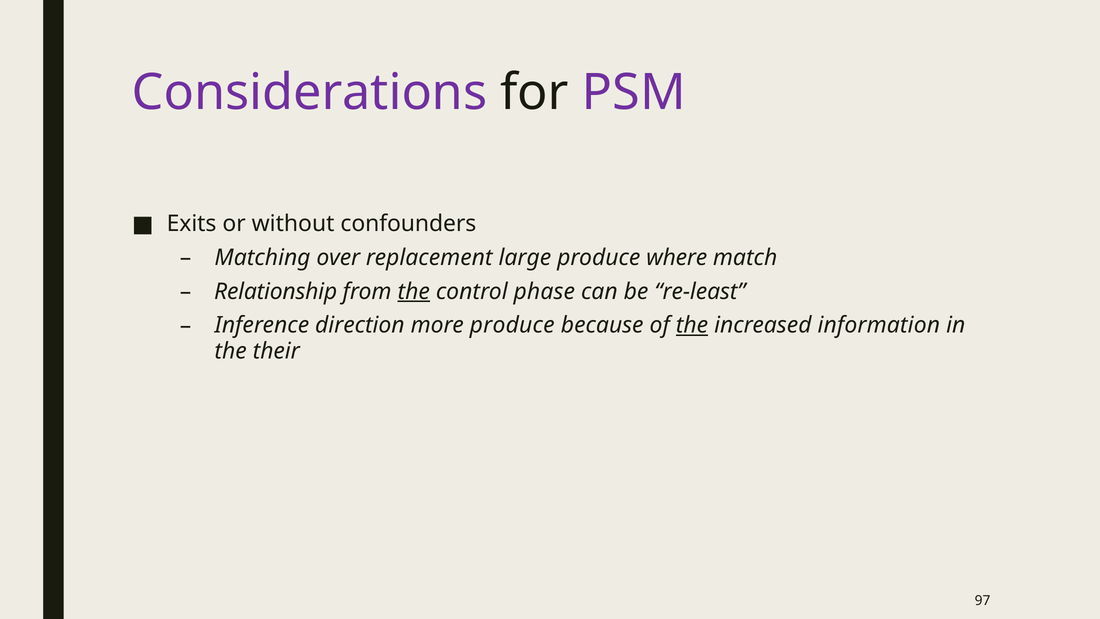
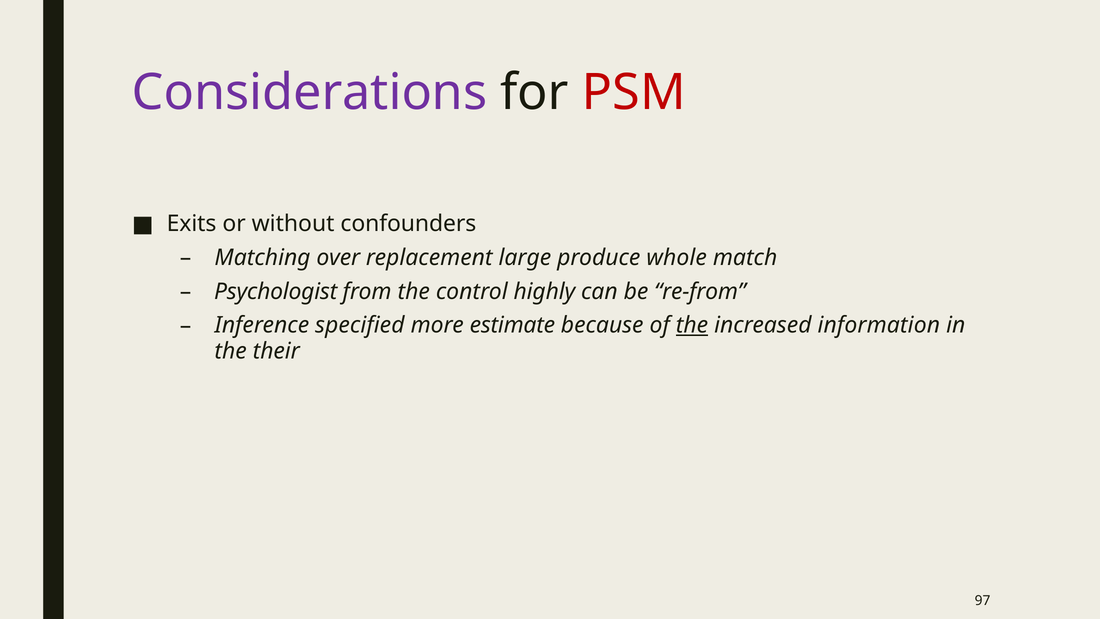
PSM colour: purple -> red (634, 92)
where: where -> whole (677, 257)
Relationship: Relationship -> Psychologist (276, 291)
the underline: present -> none (414, 291)
phase: phase -> highly (544, 291)
re-least: re-least -> re-from (700, 291)
direction: direction -> specified (360, 325)
more produce: produce -> estimate (512, 325)
